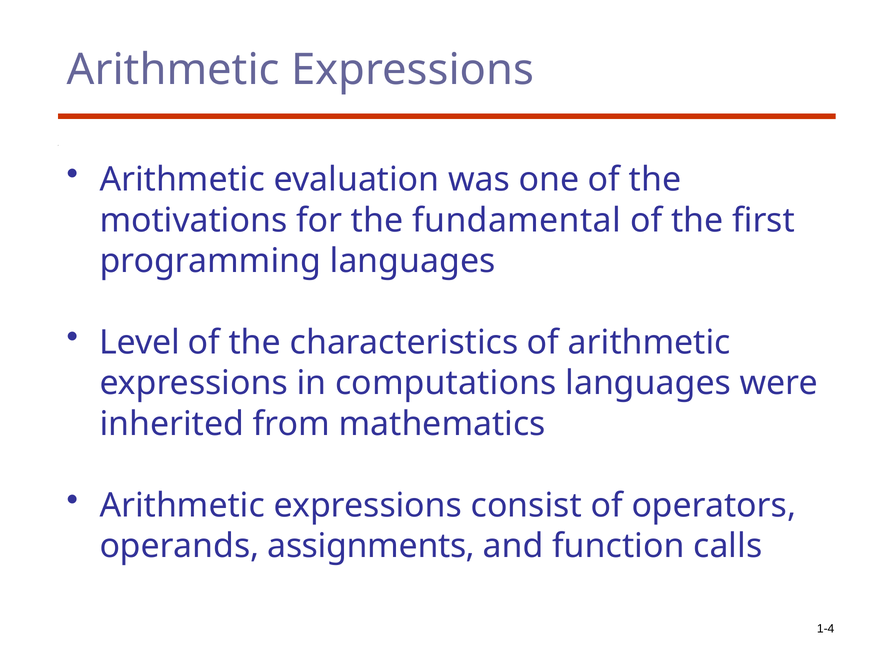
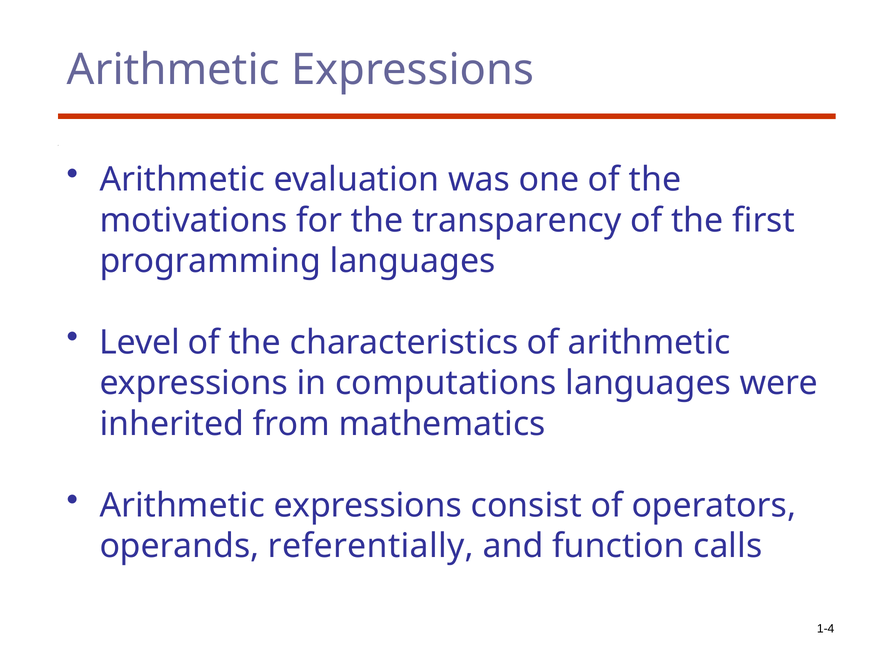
fundamental: fundamental -> transparency (517, 220)
assignments: assignments -> referentially (371, 546)
